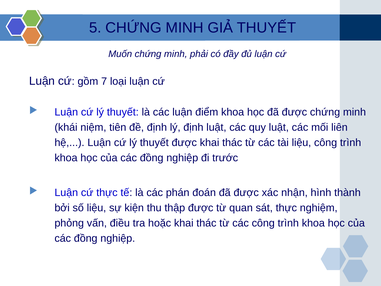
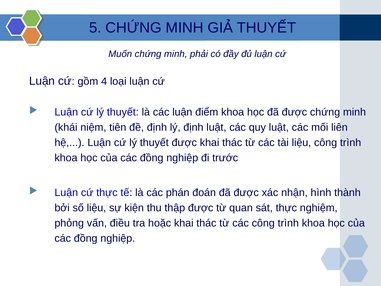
7: 7 -> 4 (104, 81)
